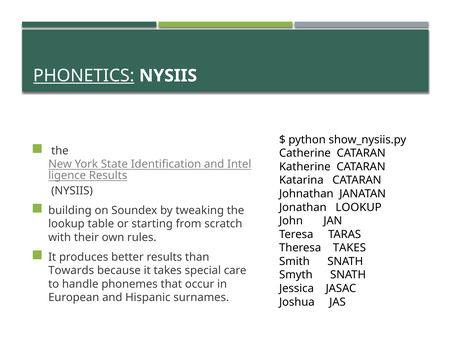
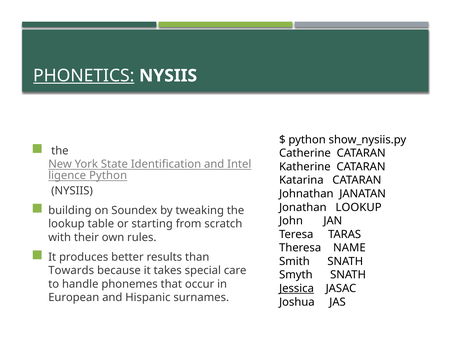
Results: Results -> Python (108, 176)
Theresa TAKES: TAKES -> NAME (349, 248)
Jessica underline: none -> present (297, 289)
